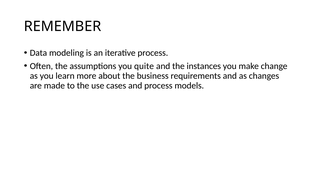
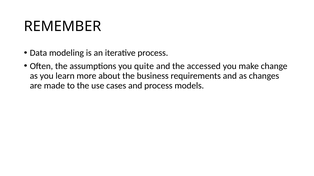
instances: instances -> accessed (204, 66)
